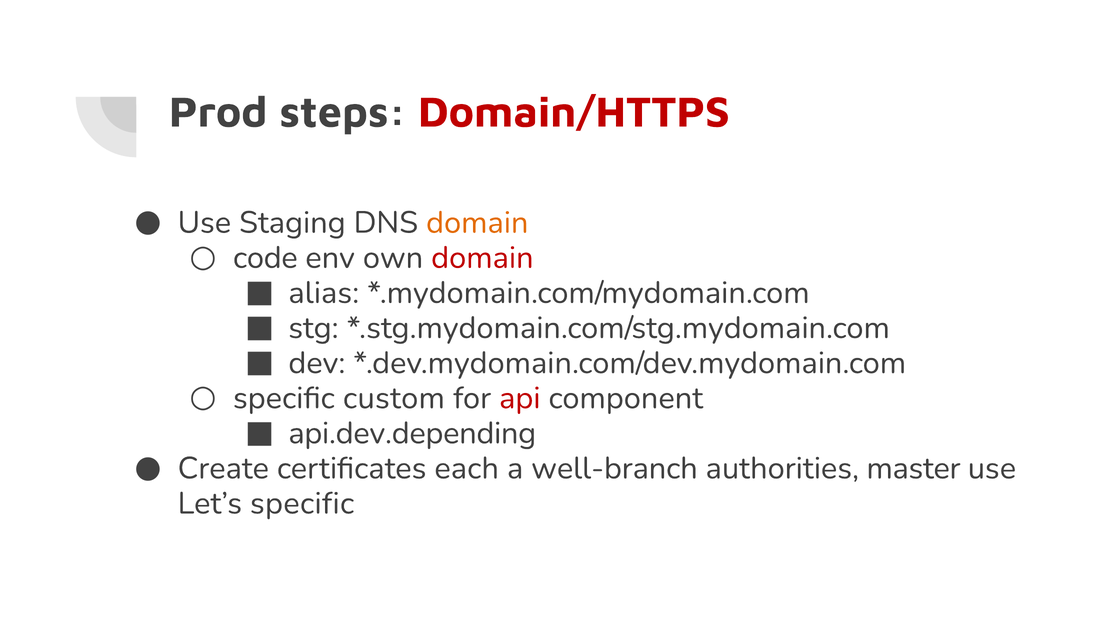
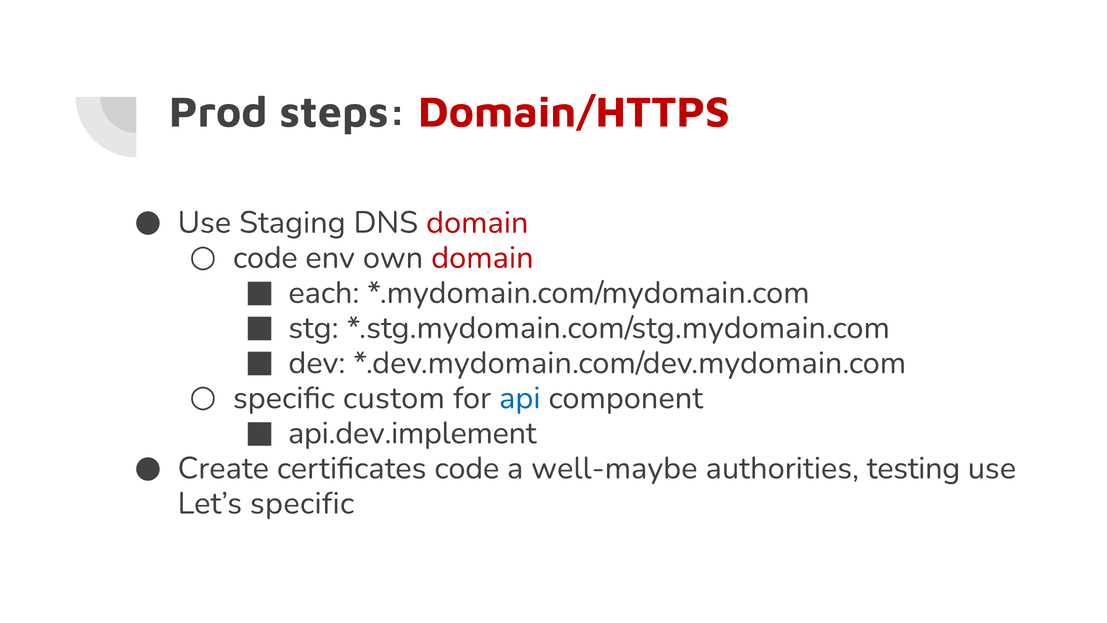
domain colour: orange -> red (477, 222)
alias: alias -> each (324, 293)
api colour: red -> blue (520, 398)
api.dev.depending: api.dev.depending -> api.dev.implement (412, 433)
certificates each: each -> code (467, 468)
well-branch: well-branch -> well-maybe (614, 468)
master: master -> testing (914, 468)
